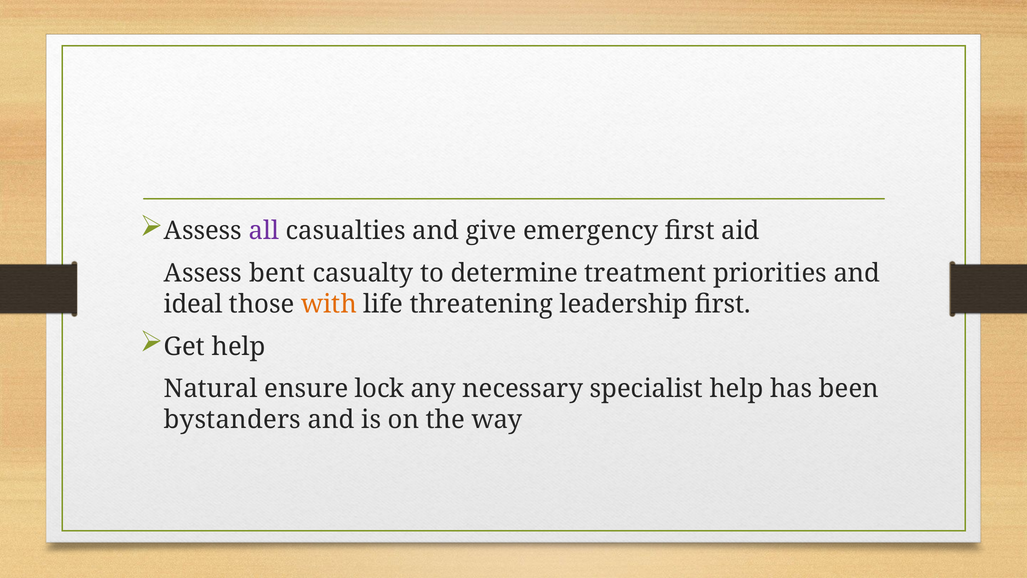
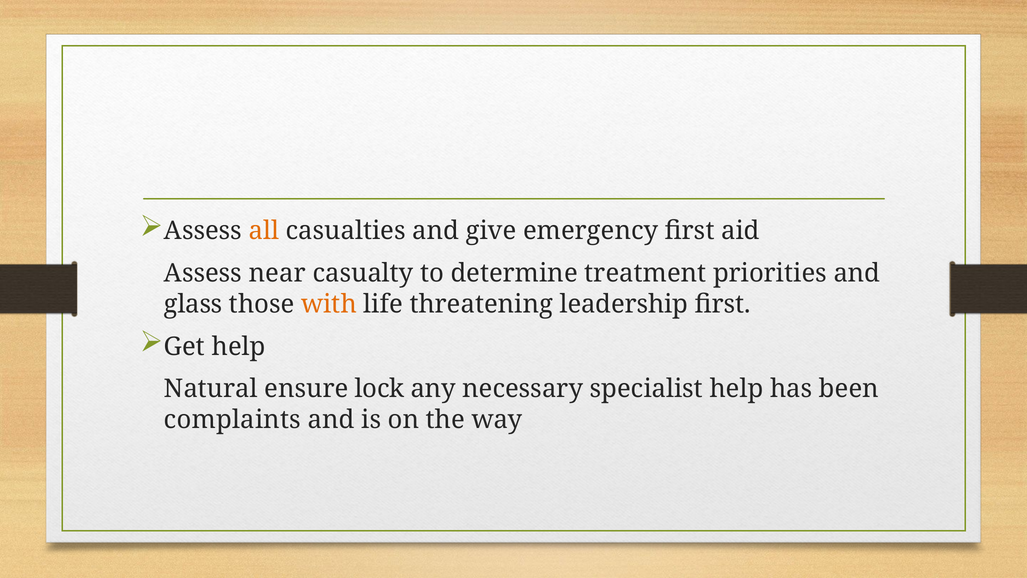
all colour: purple -> orange (264, 231)
bent: bent -> near (277, 273)
ideal: ideal -> glass (193, 304)
bystanders: bystanders -> complaints (232, 420)
